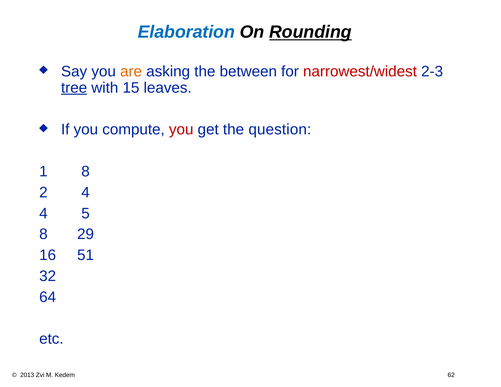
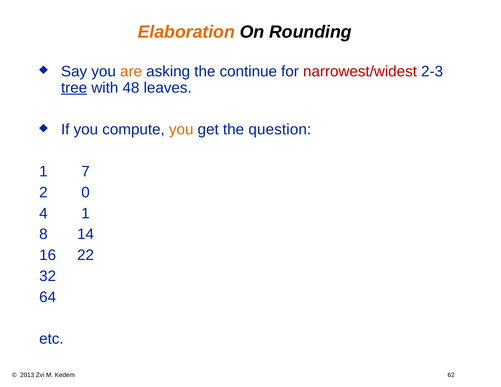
Elaboration colour: blue -> orange (186, 32)
Rounding underline: present -> none (310, 32)
between: between -> continue (248, 71)
15: 15 -> 48 (131, 88)
you colour: red -> orange (181, 130)
1 8: 8 -> 7 (86, 172)
2 4: 4 -> 0 (86, 192)
4 5: 5 -> 1 (86, 213)
29: 29 -> 14 (86, 234)
51: 51 -> 22 (86, 255)
